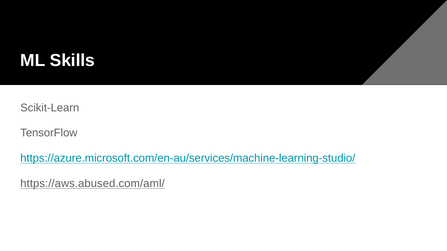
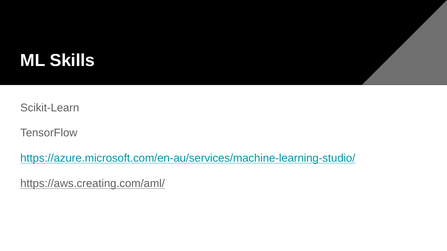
https://aws.abused.com/aml/: https://aws.abused.com/aml/ -> https://aws.creating.com/aml/ (93, 184)
